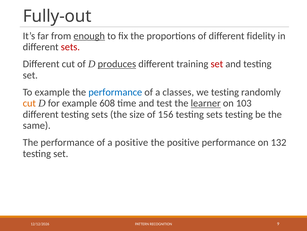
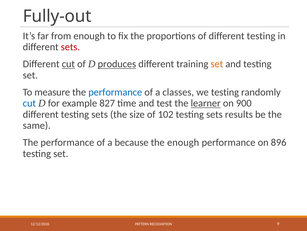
enough underline: present -> none (89, 36)
of different fidelity: fidelity -> testing (261, 36)
cut underline: none -> present (68, 64)
set colour: red -> orange (217, 64)
To example: example -> measure (52, 92)
cut colour: orange -> blue (29, 103)
608: 608 -> 827 (107, 103)
103: 103 -> 900 (244, 103)
156: 156 -> 102 (166, 114)
sets testing: testing -> results (239, 114)
a positive: positive -> because (132, 142)
the positive: positive -> enough (183, 142)
132: 132 -> 896 (279, 142)
